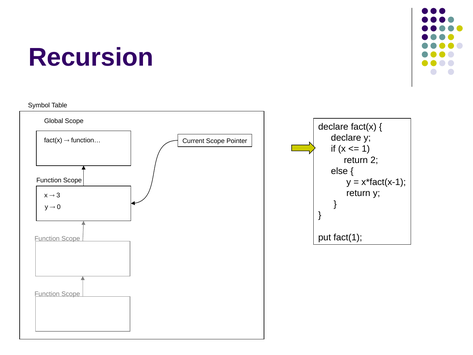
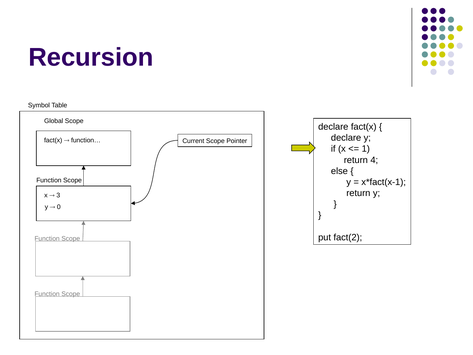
2: 2 -> 4 (374, 160)
fact(1: fact(1 -> fact(2 (348, 237)
